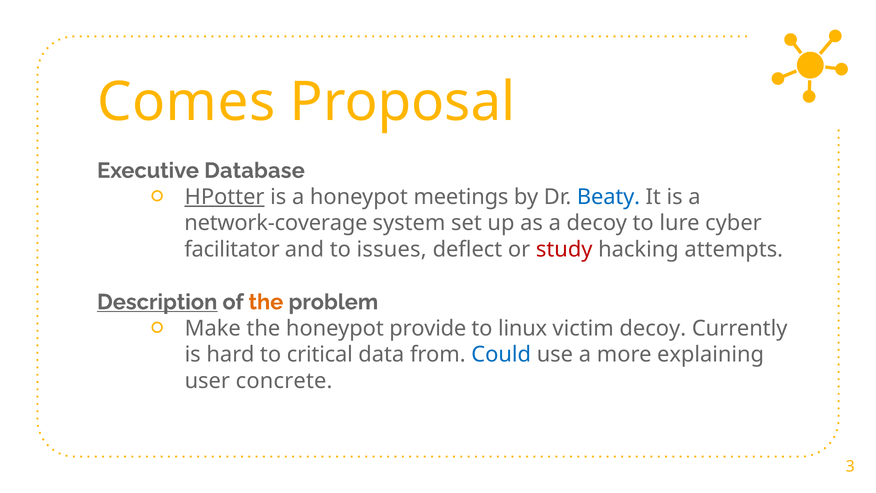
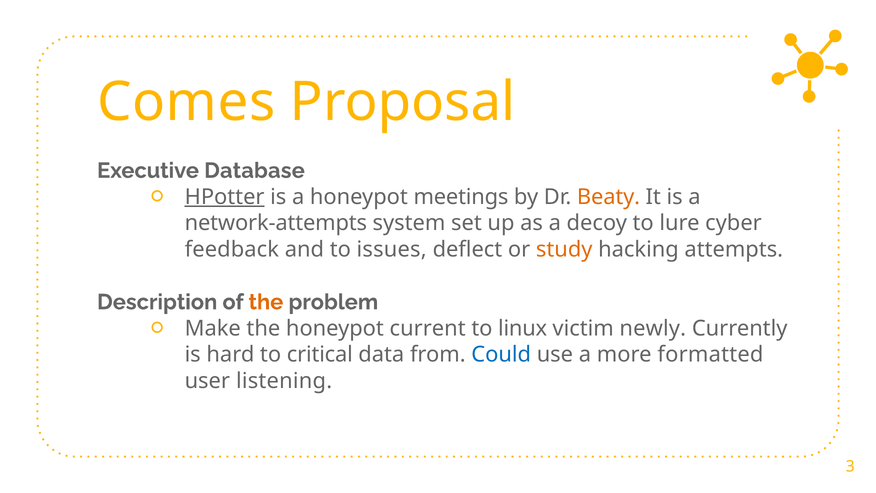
Beaty colour: blue -> orange (609, 197)
network-coverage: network-coverage -> network-attempts (276, 223)
facilitator: facilitator -> feedback (232, 249)
study colour: red -> orange (564, 249)
Description underline: present -> none (157, 302)
provide: provide -> current (428, 328)
victim decoy: decoy -> newly (653, 328)
explaining: explaining -> formatted (710, 354)
concrete: concrete -> listening (284, 381)
